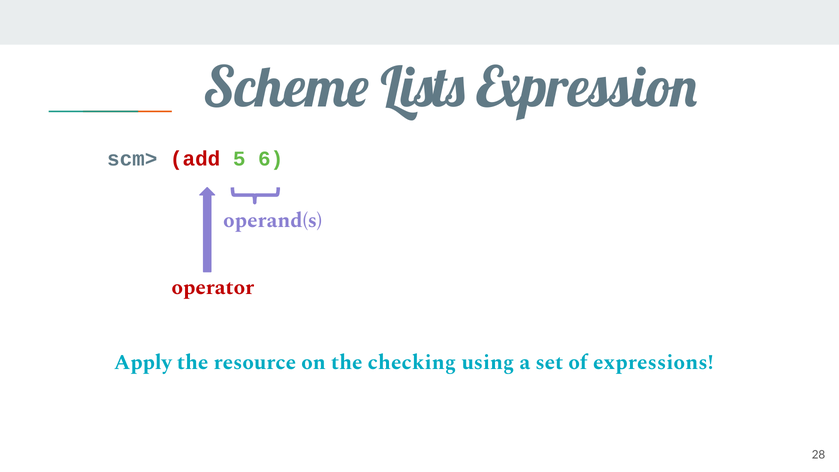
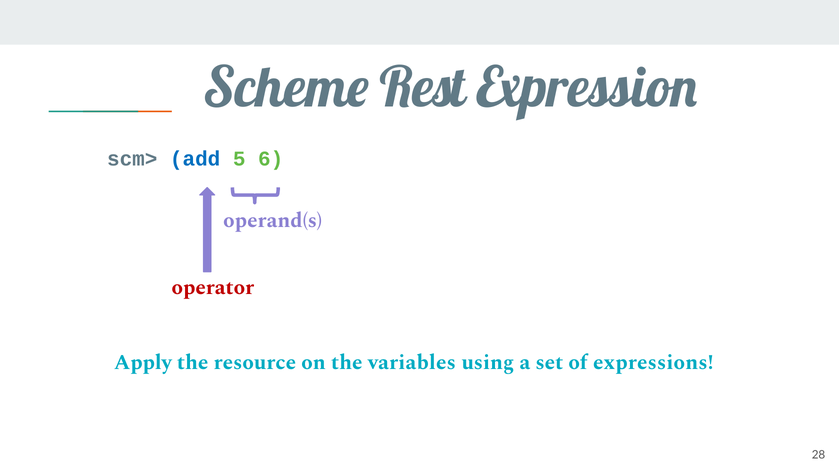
Lists: Lists -> Rest (423, 88)
add colour: red -> blue (195, 159)
checking: checking -> variables (412, 362)
